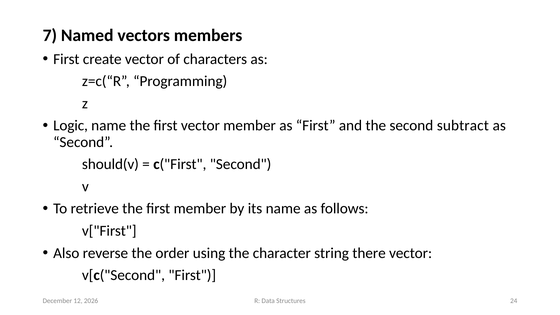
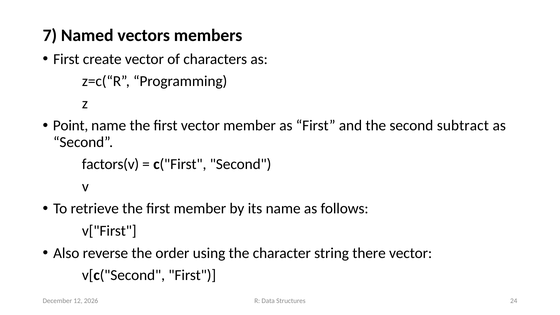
Logic: Logic -> Point (71, 126)
should(v: should(v -> factors(v (110, 164)
